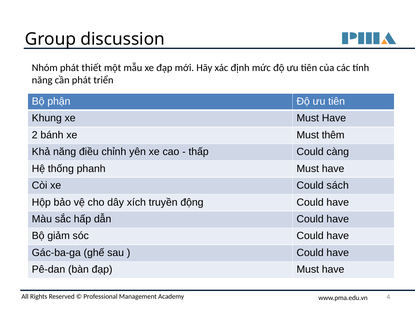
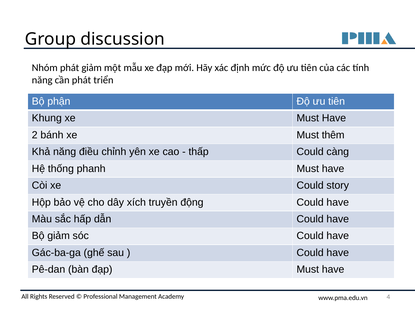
phát thiết: thiết -> giảm (92, 68)
sách: sách -> story (338, 186)
